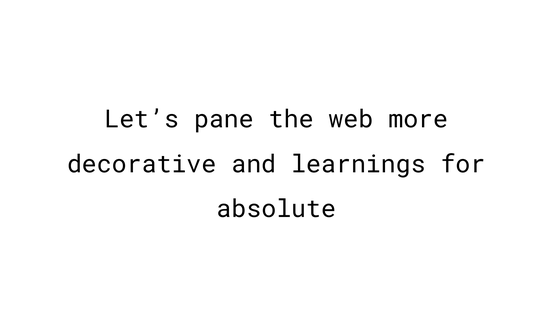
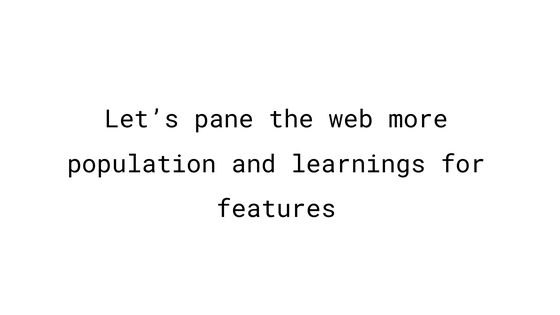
decorative: decorative -> population (142, 164)
absolute: absolute -> features (276, 209)
